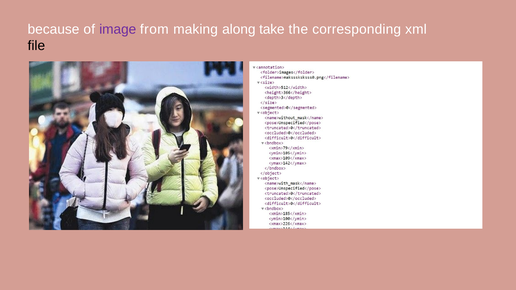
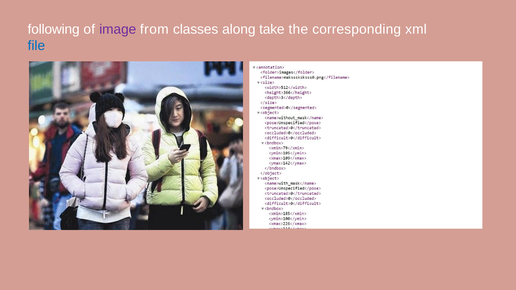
because: because -> following (54, 30)
making: making -> classes (196, 30)
file colour: black -> blue (36, 46)
